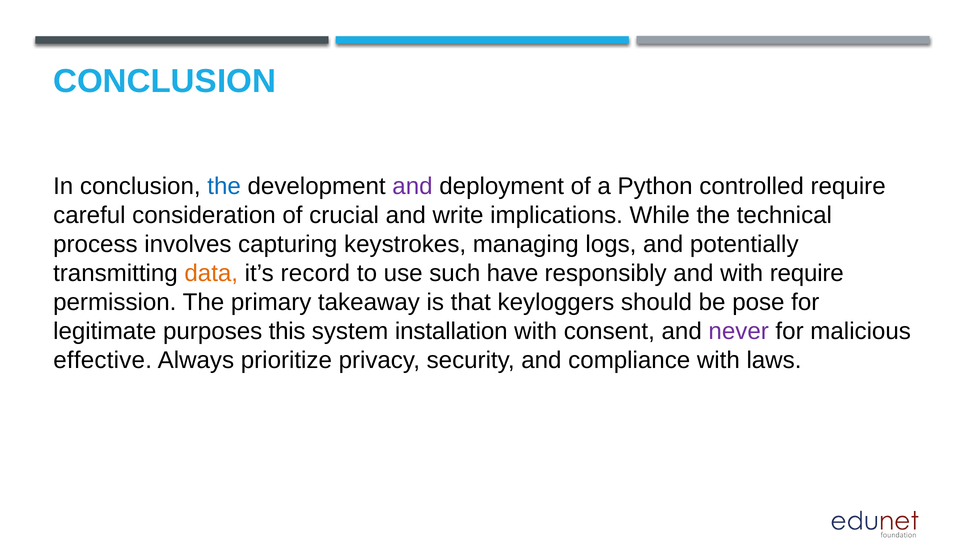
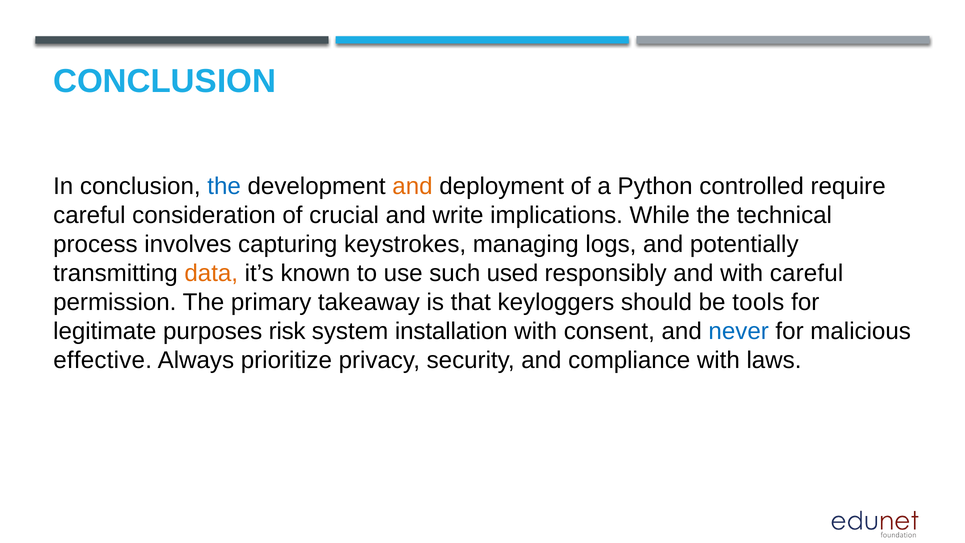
and colour: purple -> orange (412, 186)
record: record -> known (315, 273)
have: have -> used (513, 273)
with require: require -> careful (807, 273)
pose: pose -> tools (758, 302)
this: this -> risk (287, 331)
never colour: purple -> blue (739, 331)
